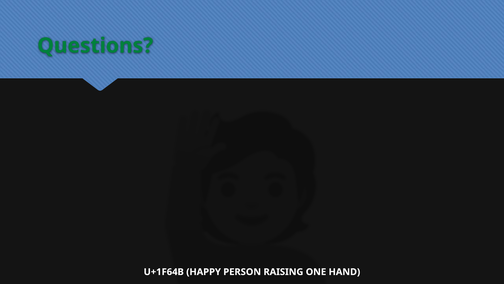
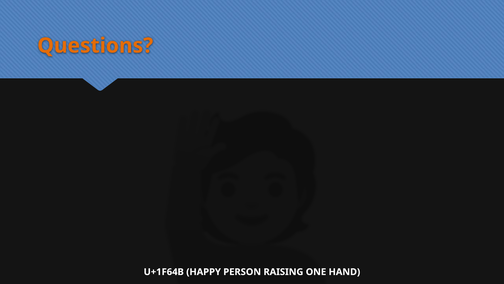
Questions colour: green -> orange (95, 46)
